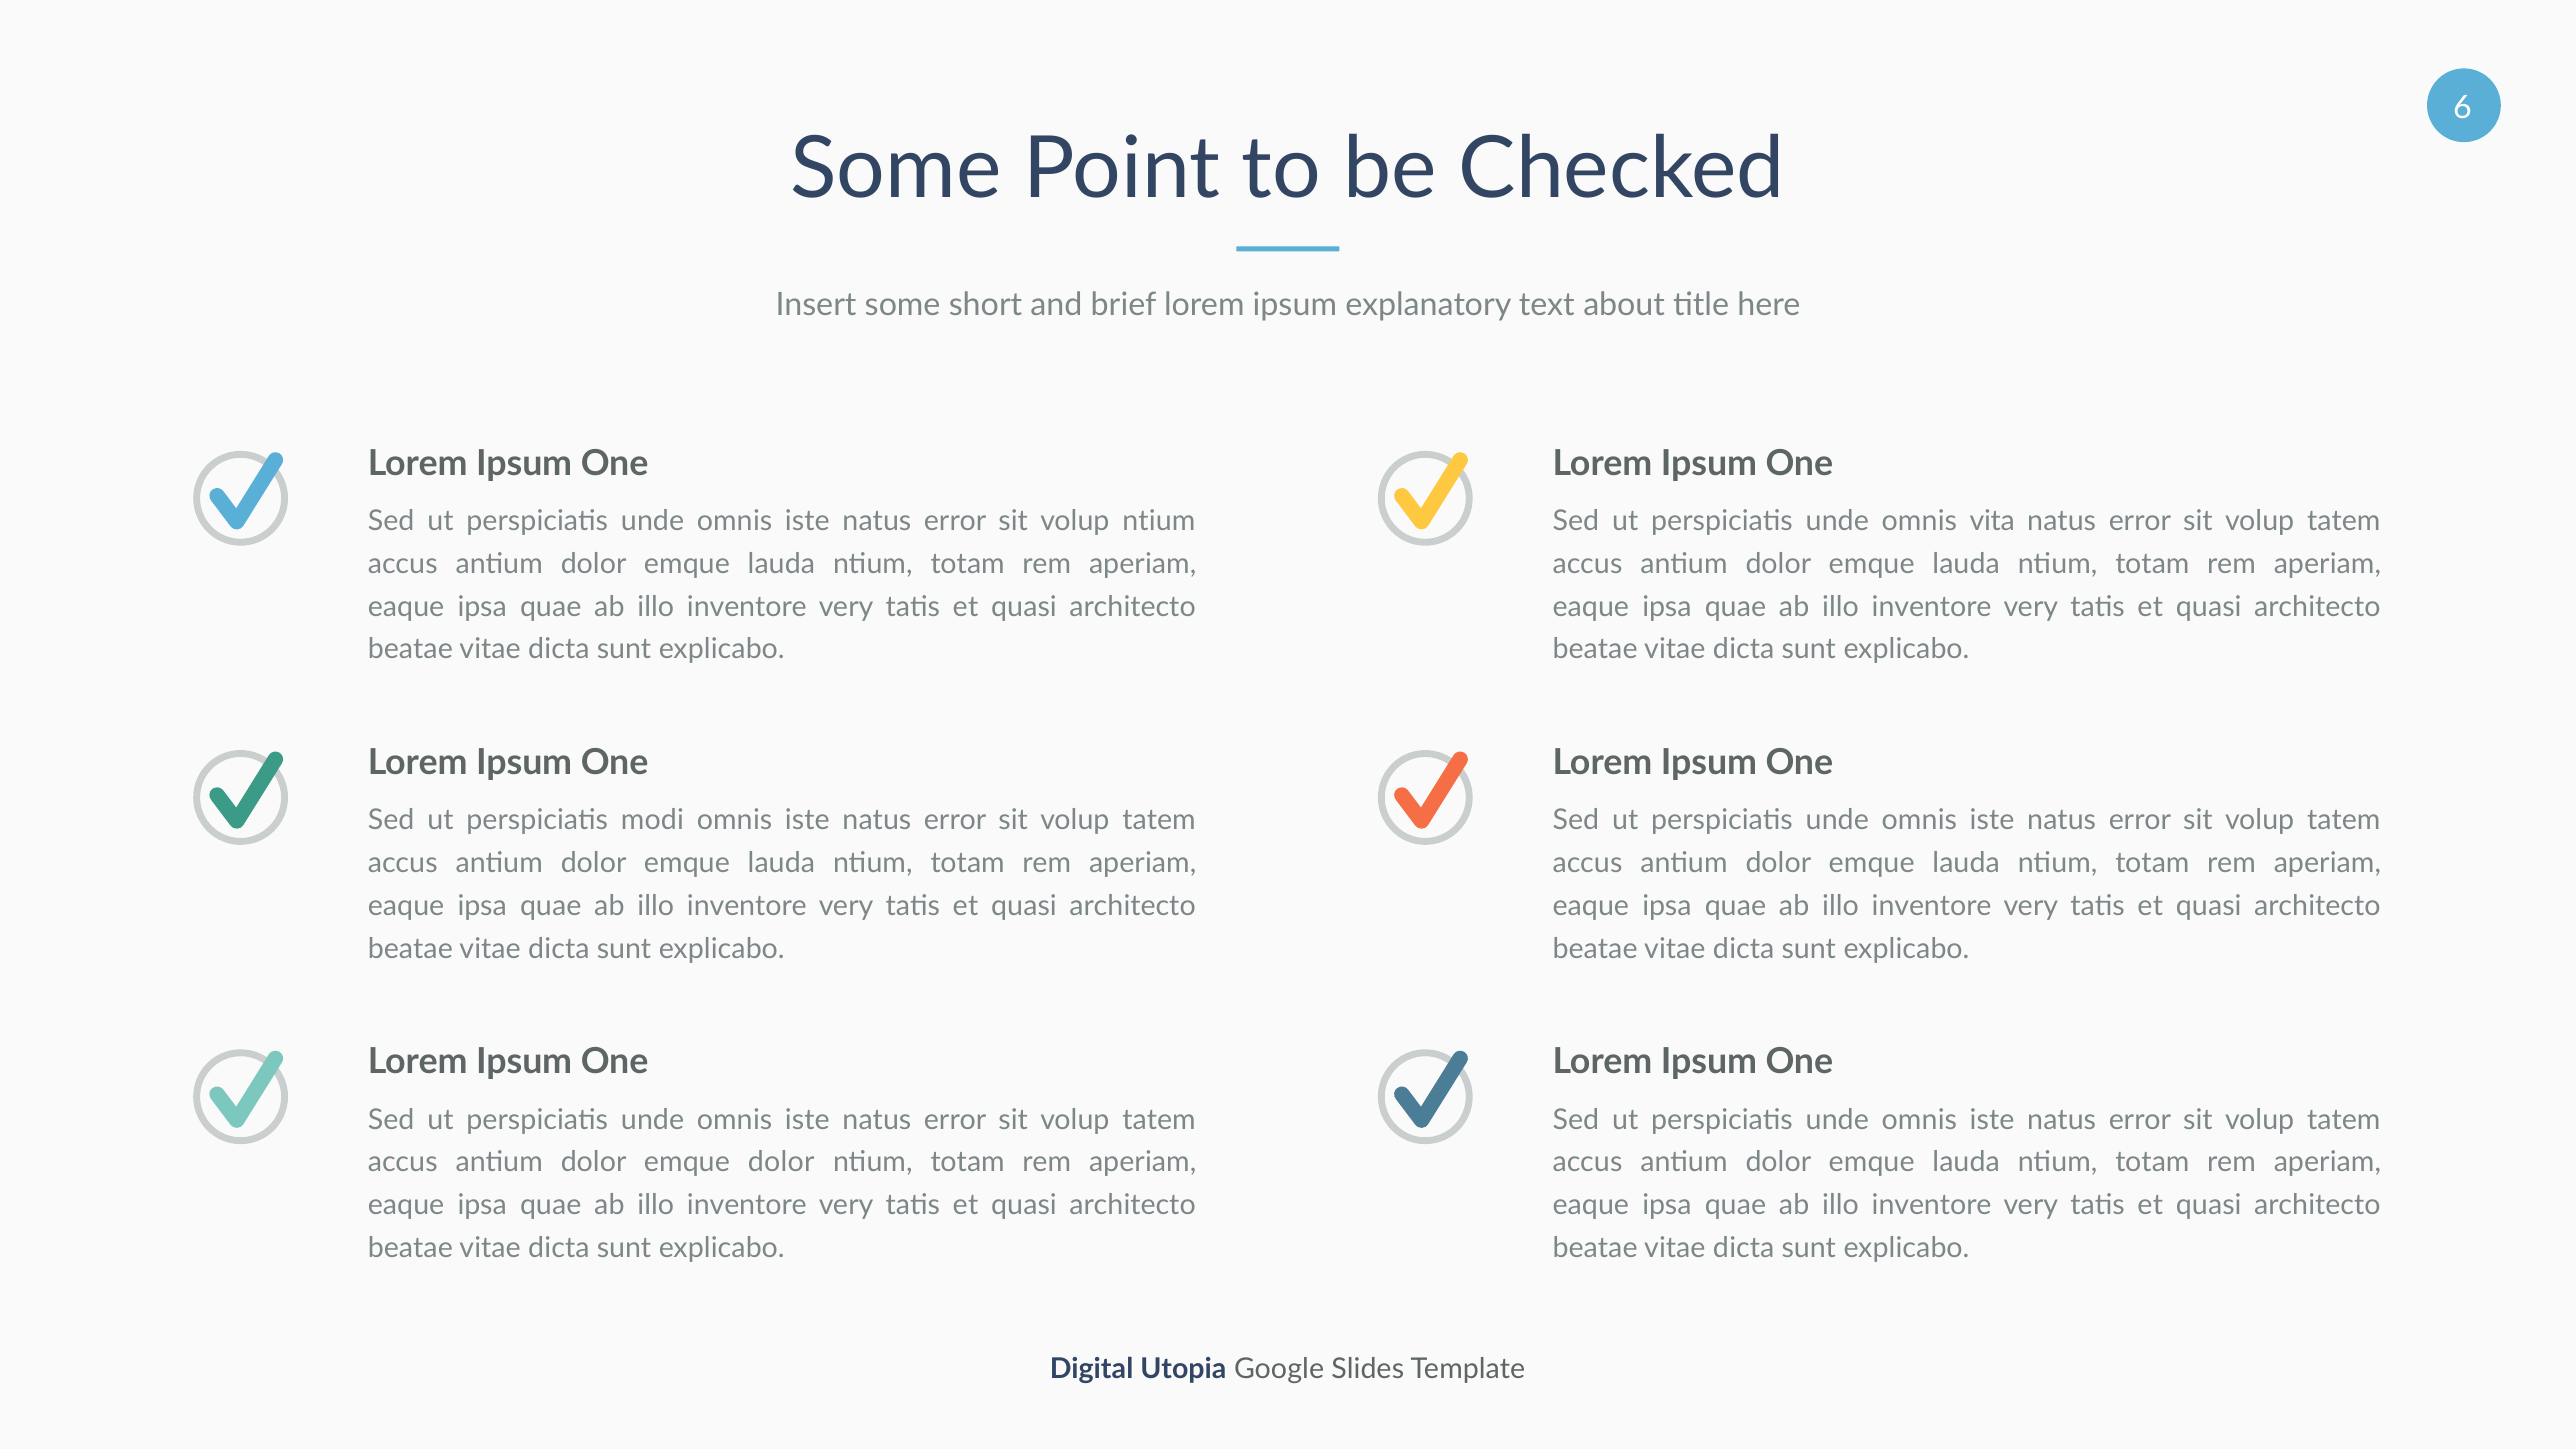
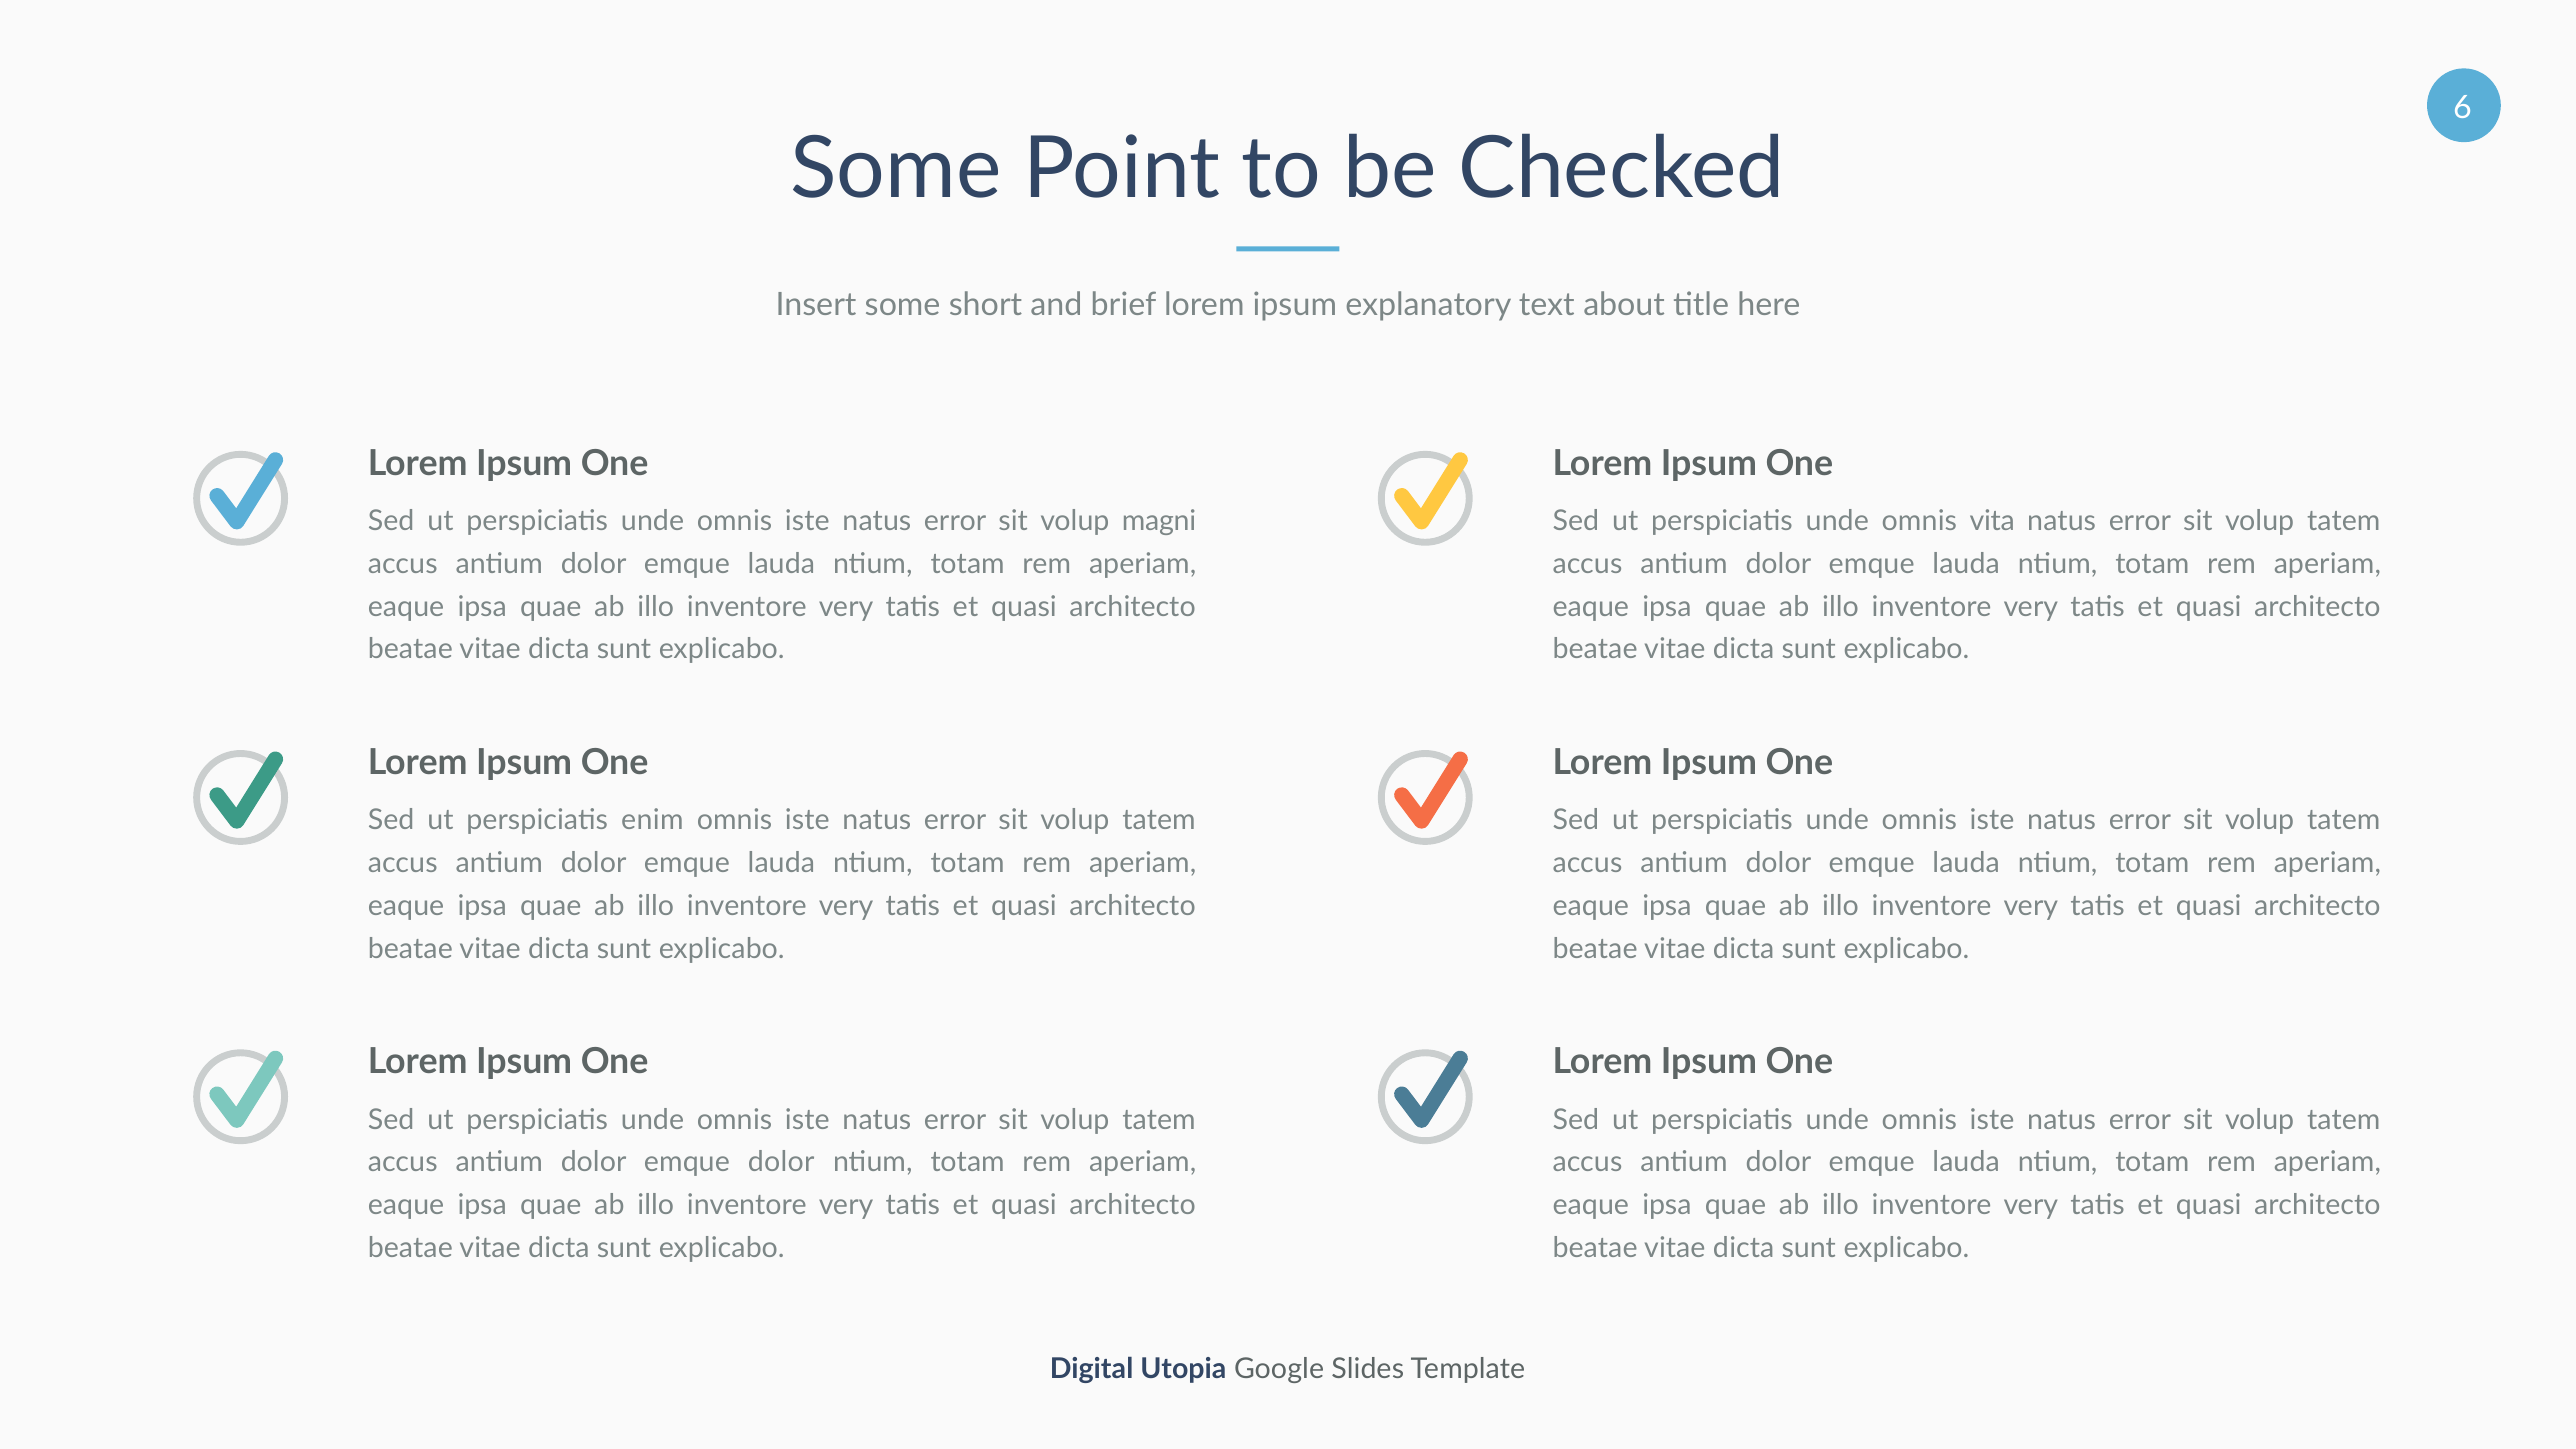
volup ntium: ntium -> magni (1159, 521)
modi: modi -> enim (652, 820)
